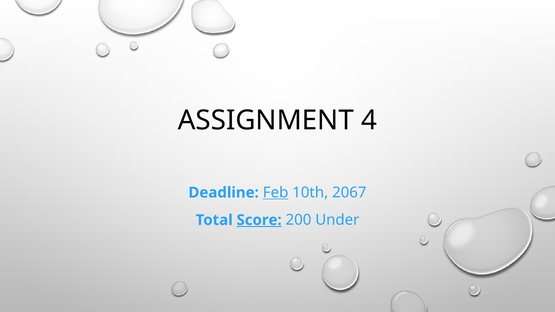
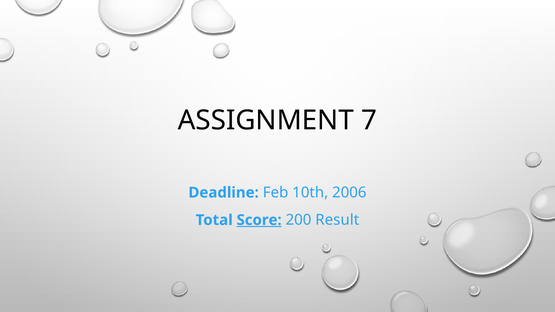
4: 4 -> 7 (369, 120)
Feb underline: present -> none (276, 193)
2067: 2067 -> 2006 (349, 193)
Under: Under -> Result (337, 220)
